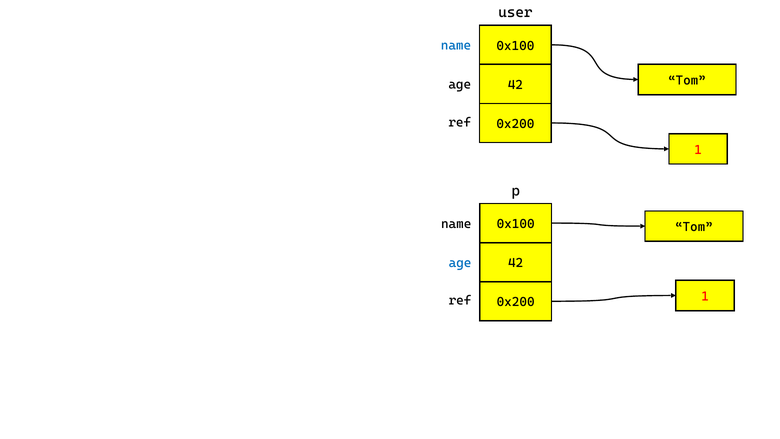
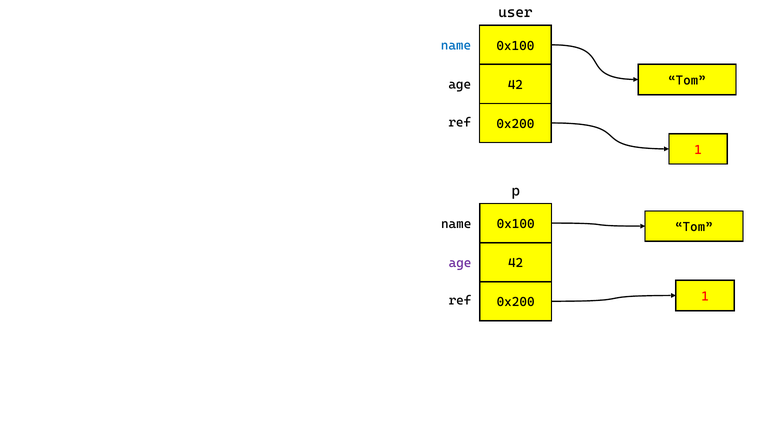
age colour: blue -> purple (460, 263)
